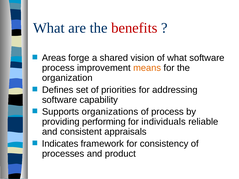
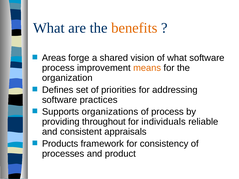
benefits colour: red -> orange (134, 28)
capability: capability -> practices (99, 100)
performing: performing -> throughout (104, 122)
Indicates: Indicates -> Products (60, 144)
